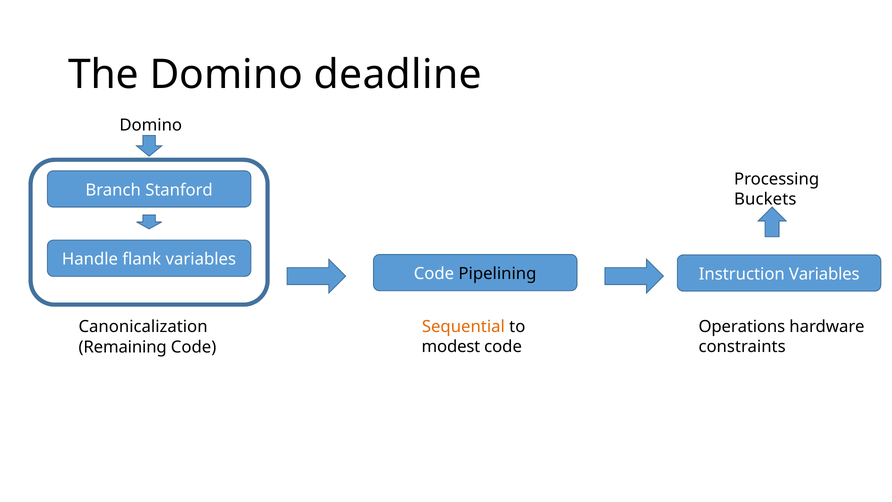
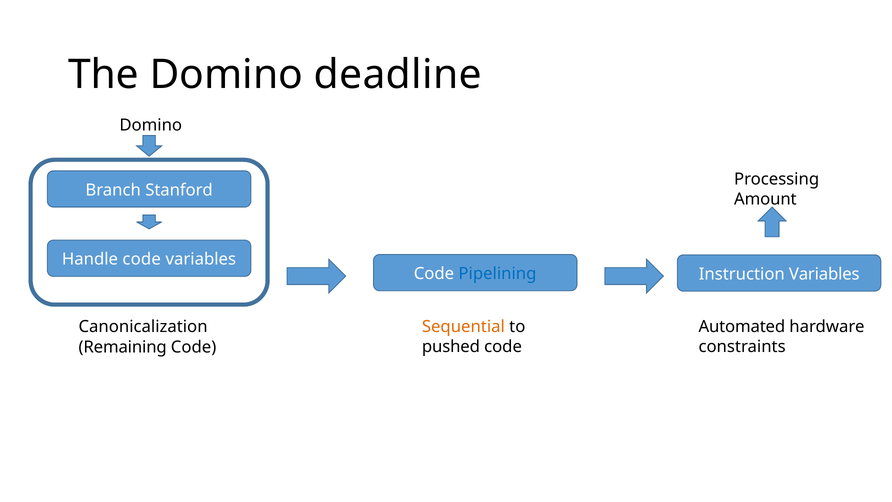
Buckets: Buckets -> Amount (765, 199)
Handle flank: flank -> code (142, 259)
Pipelining colour: black -> blue (497, 274)
Operations: Operations -> Automated (742, 326)
modest: modest -> pushed (451, 346)
